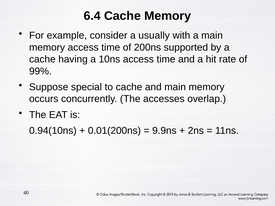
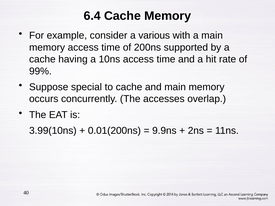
usually: usually -> various (154, 36)
0.94(10ns: 0.94(10ns -> 3.99(10ns (53, 131)
